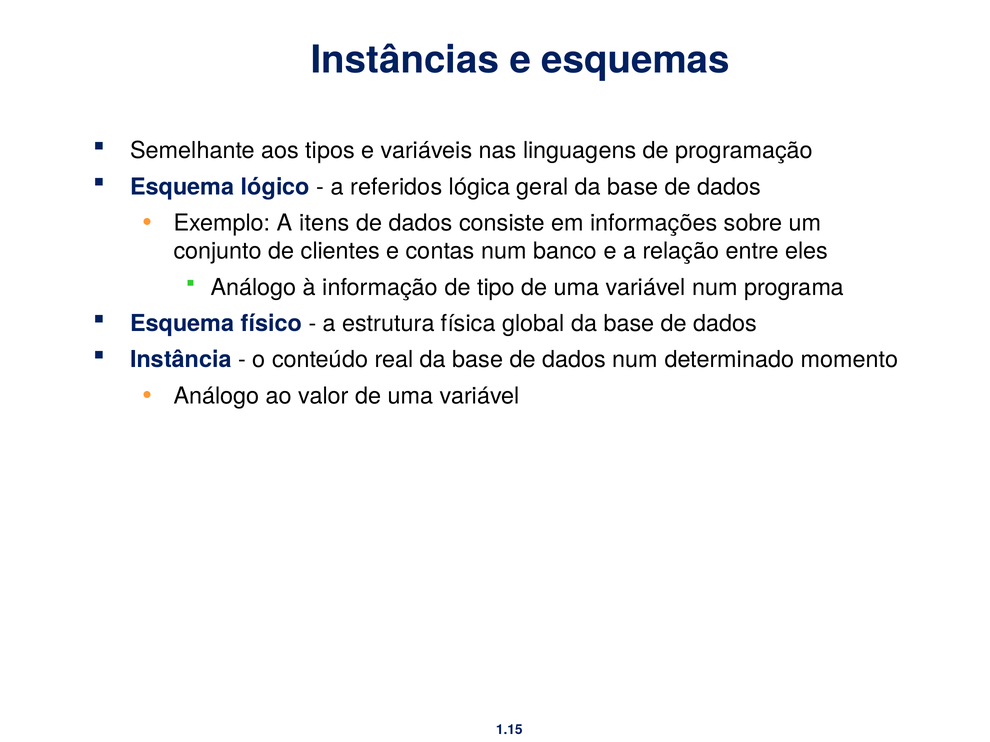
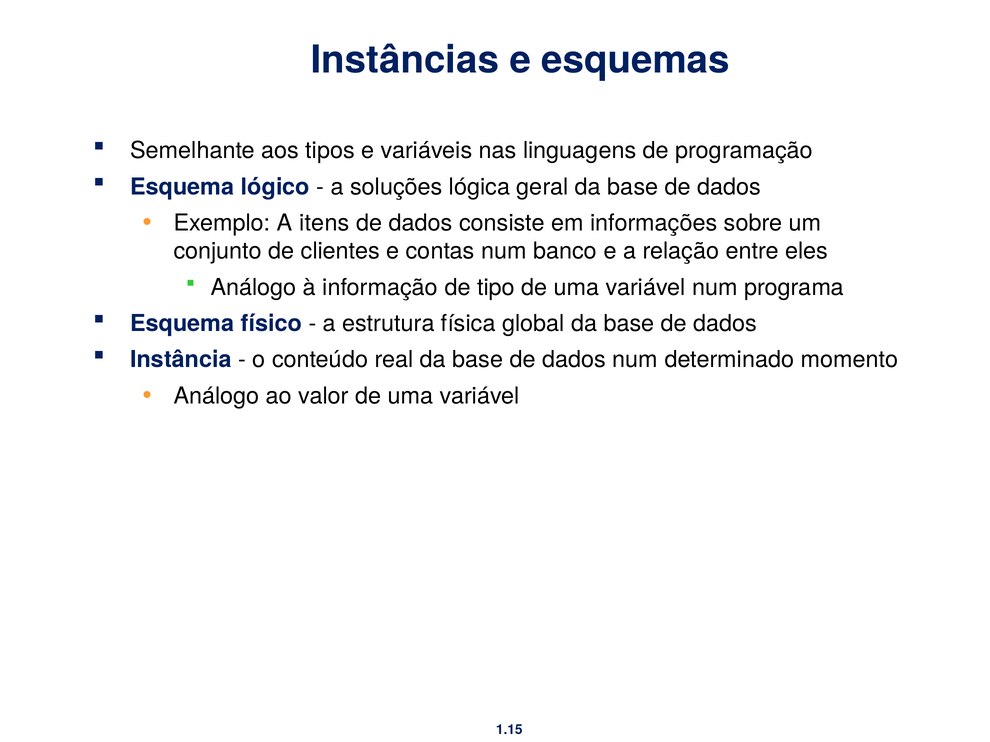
referidos: referidos -> soluções (396, 187)
